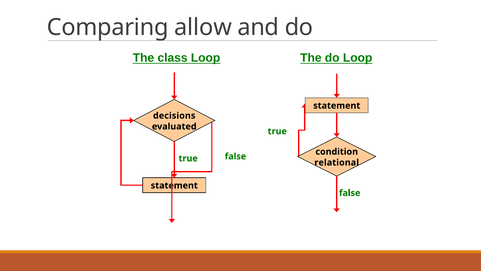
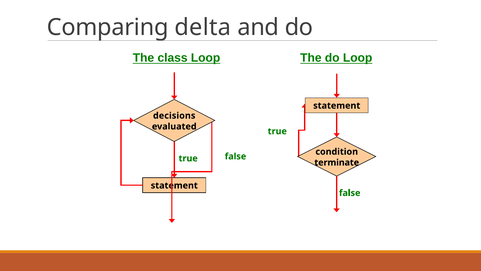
allow: allow -> delta (203, 27)
relational: relational -> terminate (337, 162)
